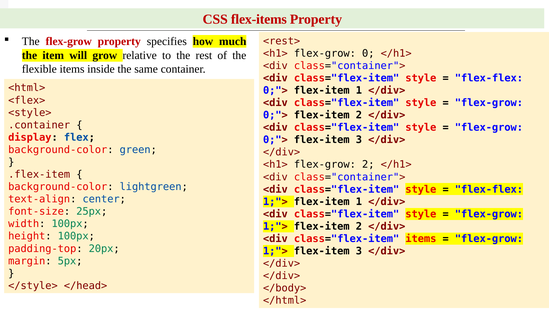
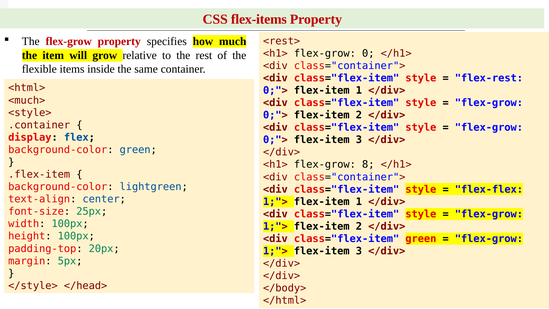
flex-flex: flex-flex -> flex-rest (489, 78)
<flex>: <flex> -> <much> (27, 100)
flex-grow 2: 2 -> 8 (368, 164)
class="flex-item items: items -> green (421, 239)
